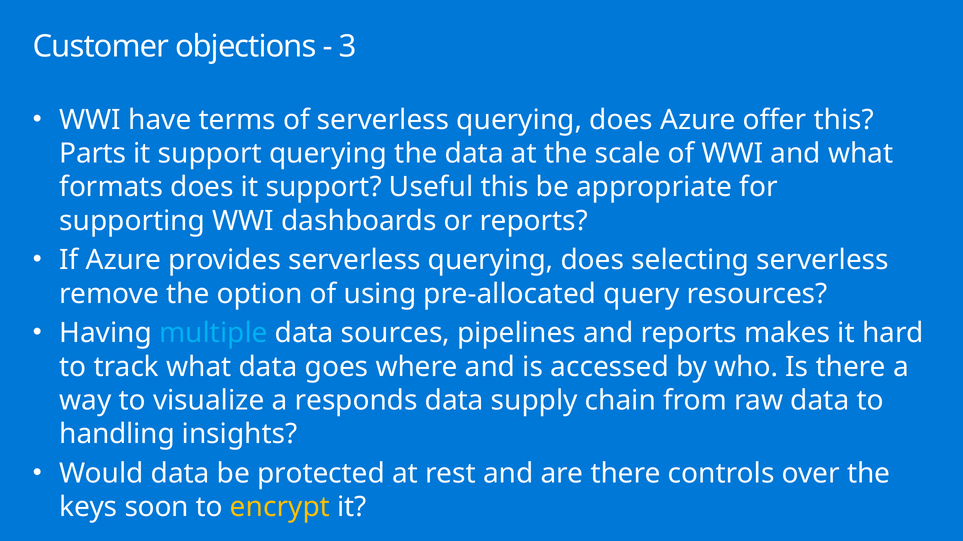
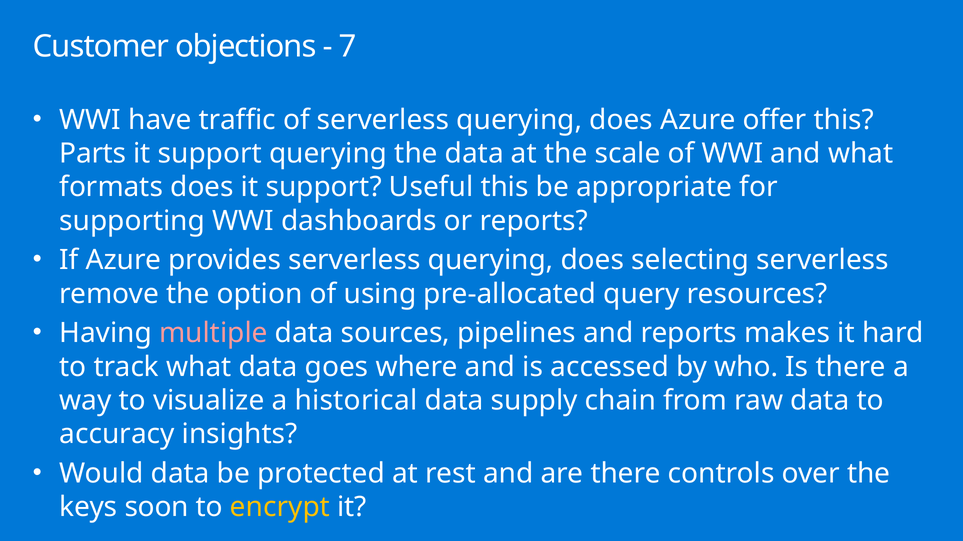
3: 3 -> 7 (348, 47)
terms: terms -> traffic (237, 120)
multiple colour: light blue -> pink (213, 334)
responds: responds -> historical (356, 401)
handling: handling -> accuracy (117, 435)
